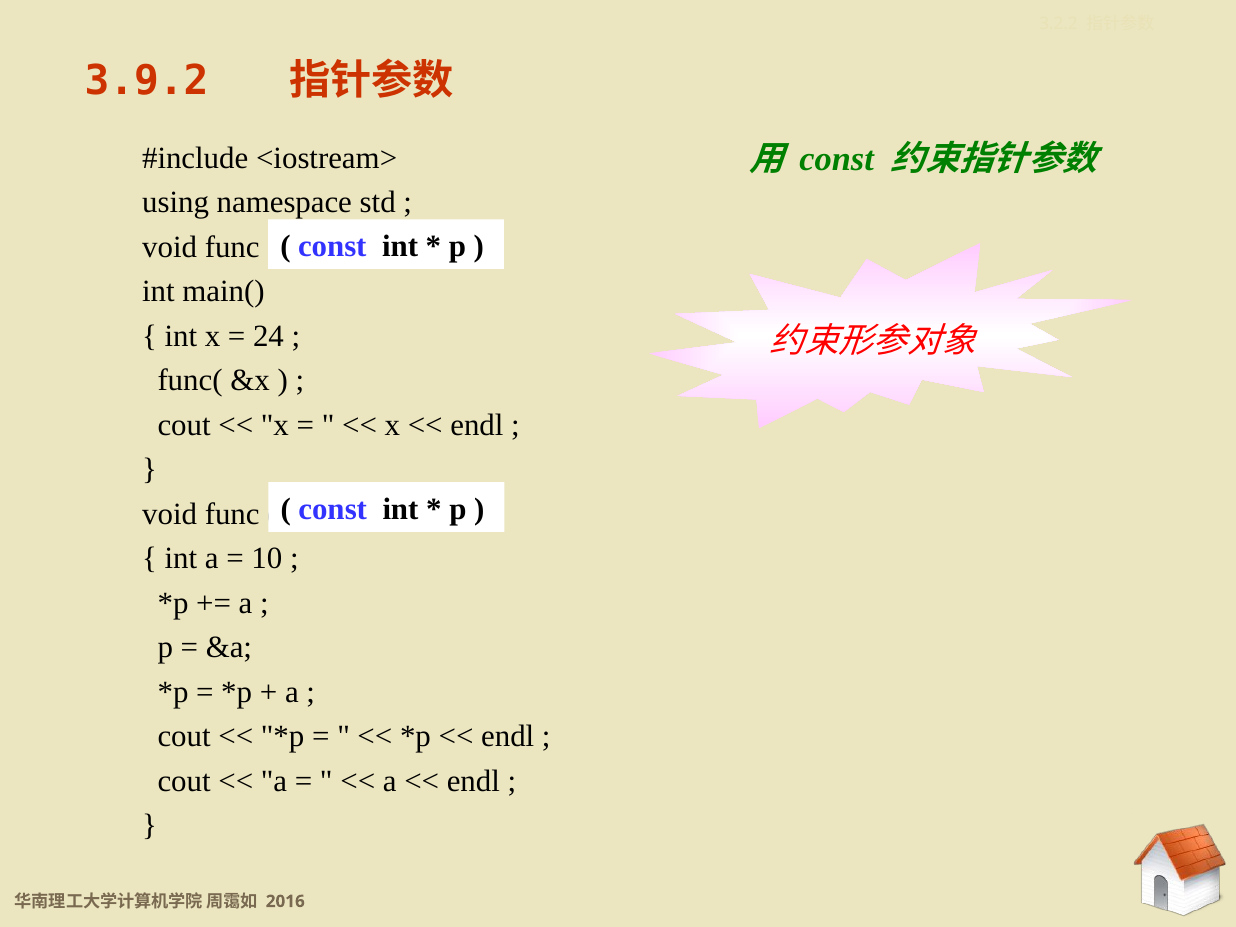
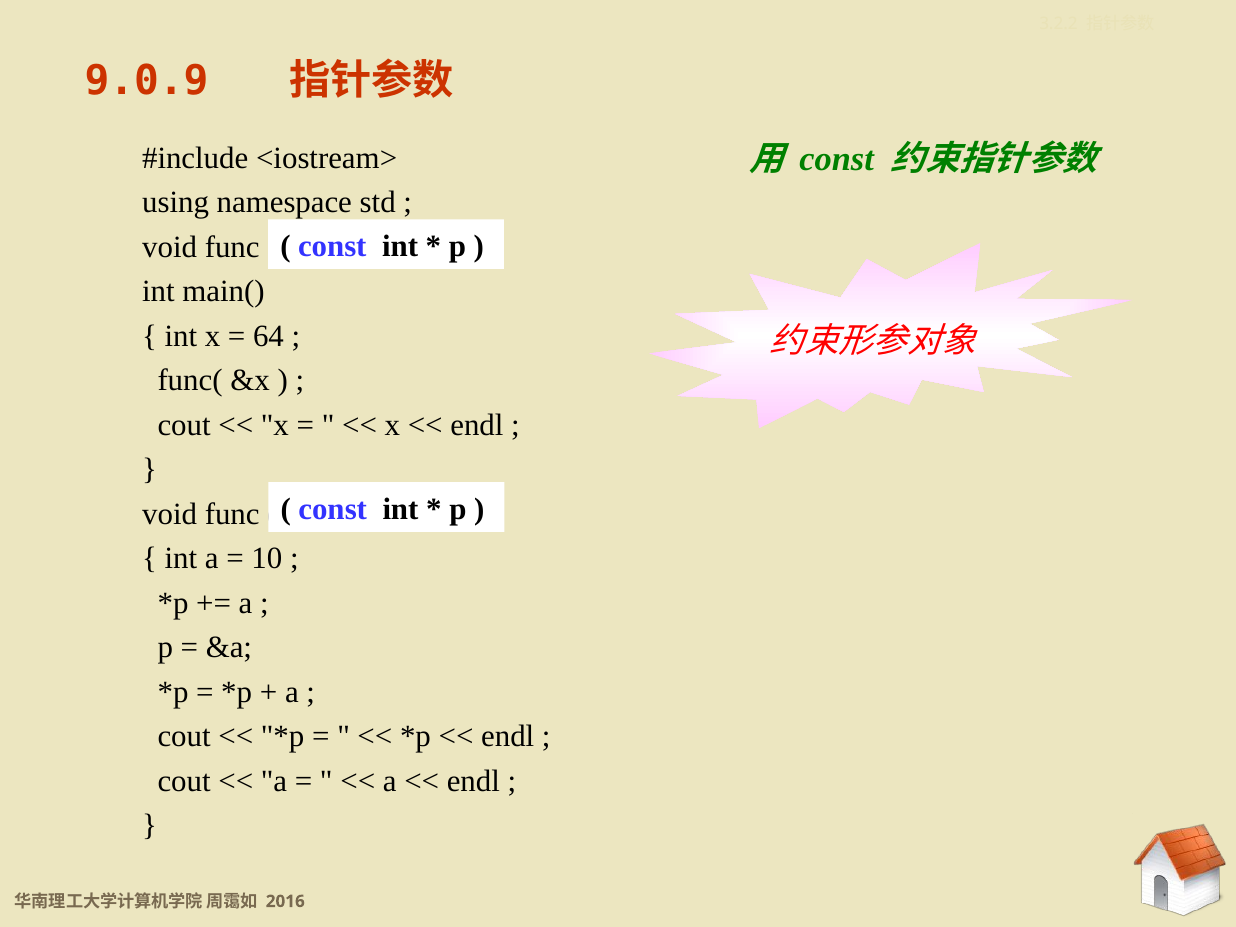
3.9.2: 3.9.2 -> 9.0.9 (147, 81)
24: 24 -> 64 (268, 336)
